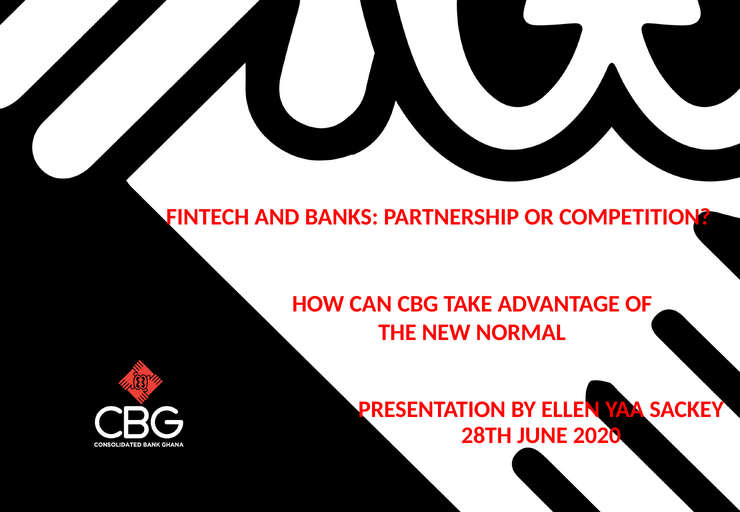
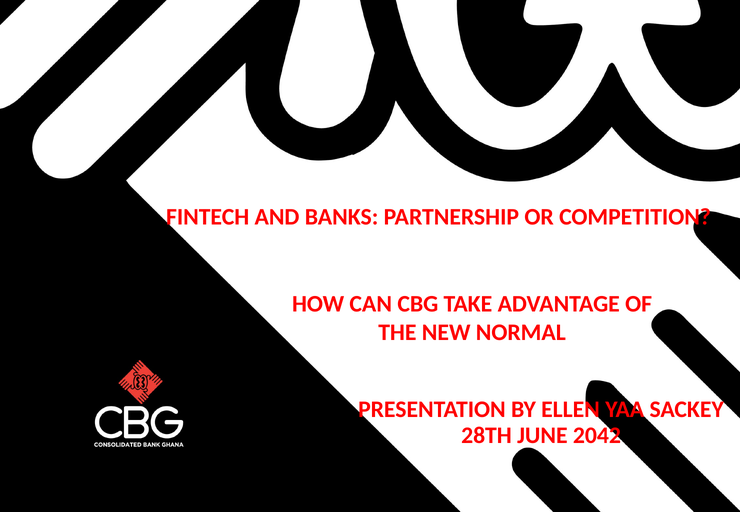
2020: 2020 -> 2042 (597, 435)
